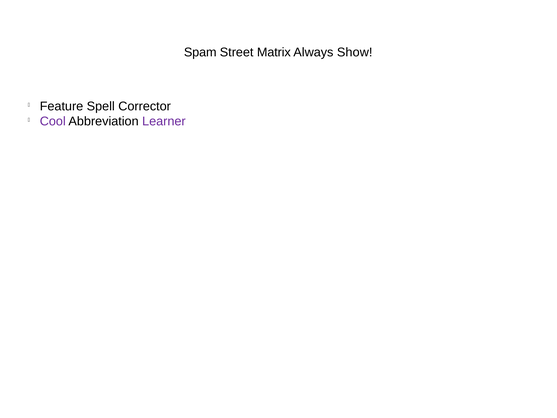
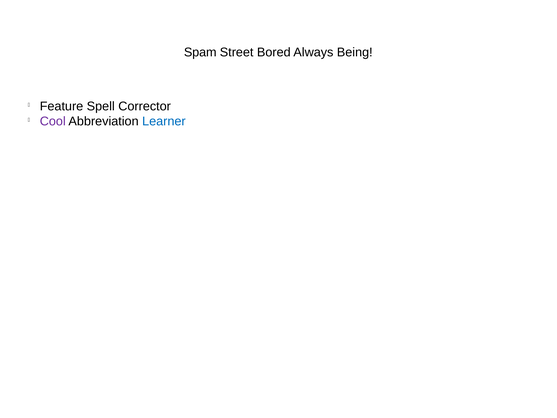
Matrix: Matrix -> Bored (274, 52)
Show: Show -> Being (355, 52)
Learner colour: purple -> blue (164, 121)
